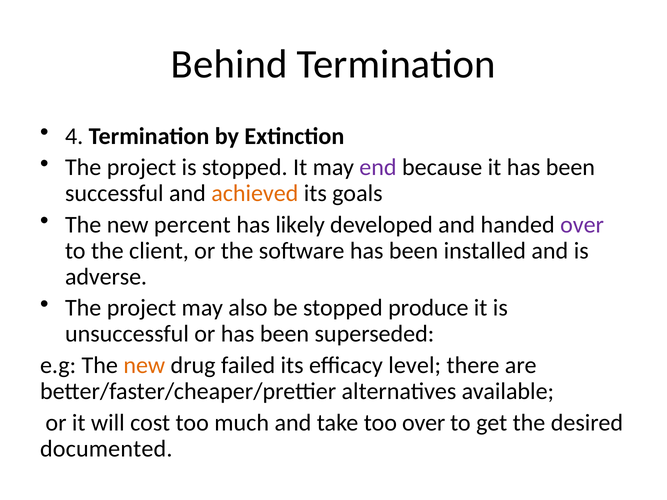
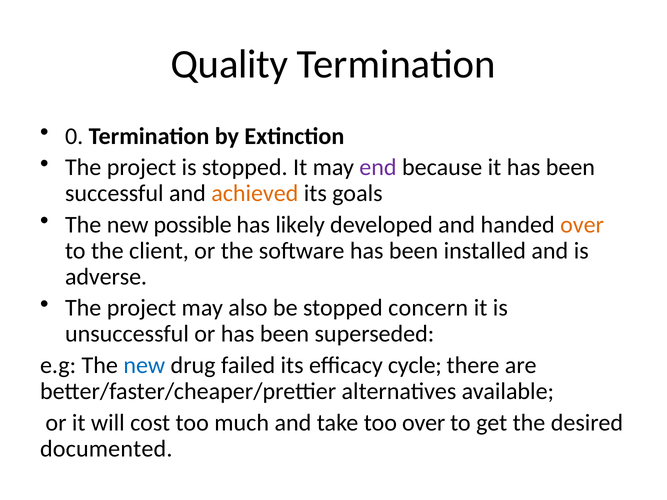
Behind: Behind -> Quality (229, 65)
4: 4 -> 0 (74, 136)
percent: percent -> possible (193, 225)
over colour: purple -> orange (582, 225)
produce: produce -> concern (428, 308)
new colour: orange -> blue (144, 365)
level: level -> cycle (415, 365)
